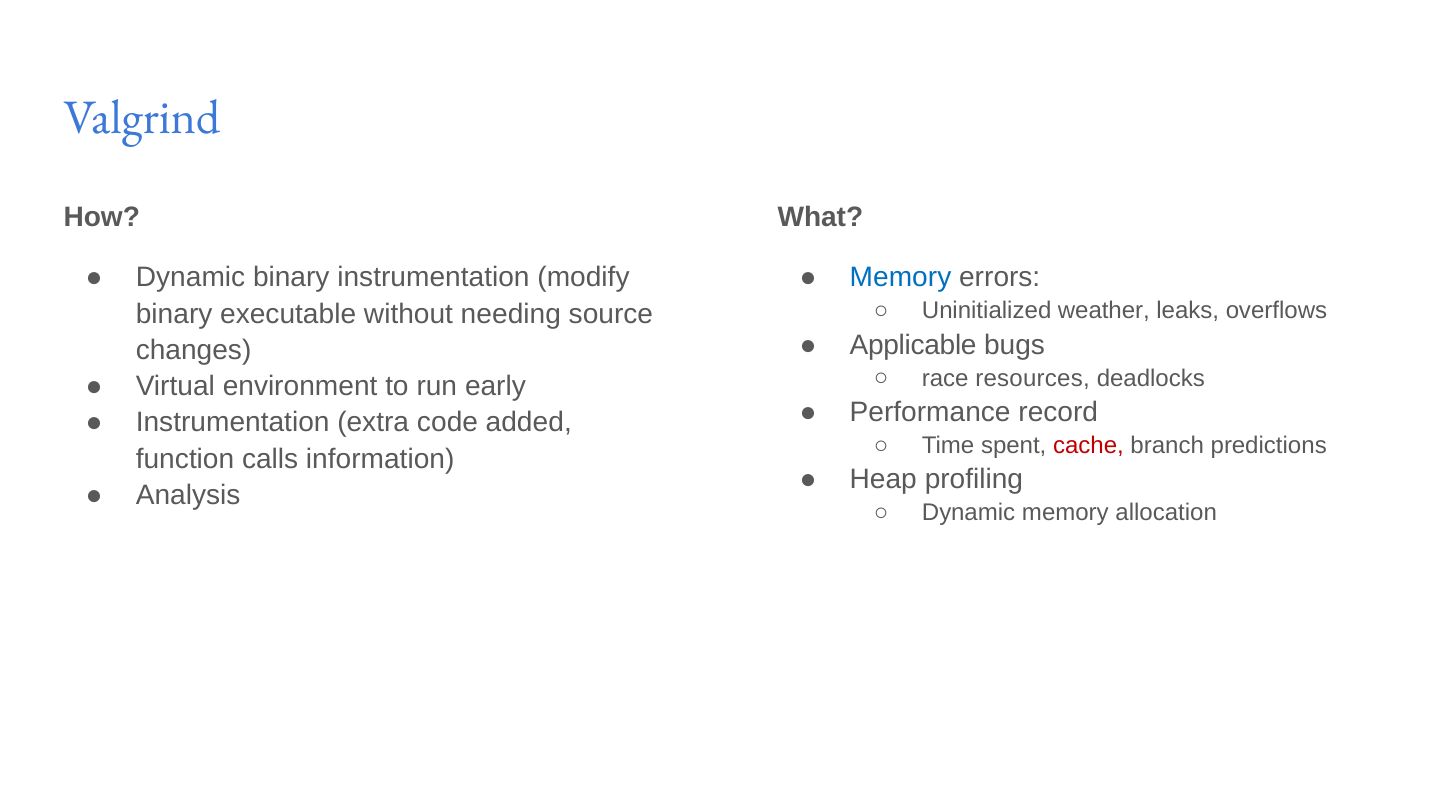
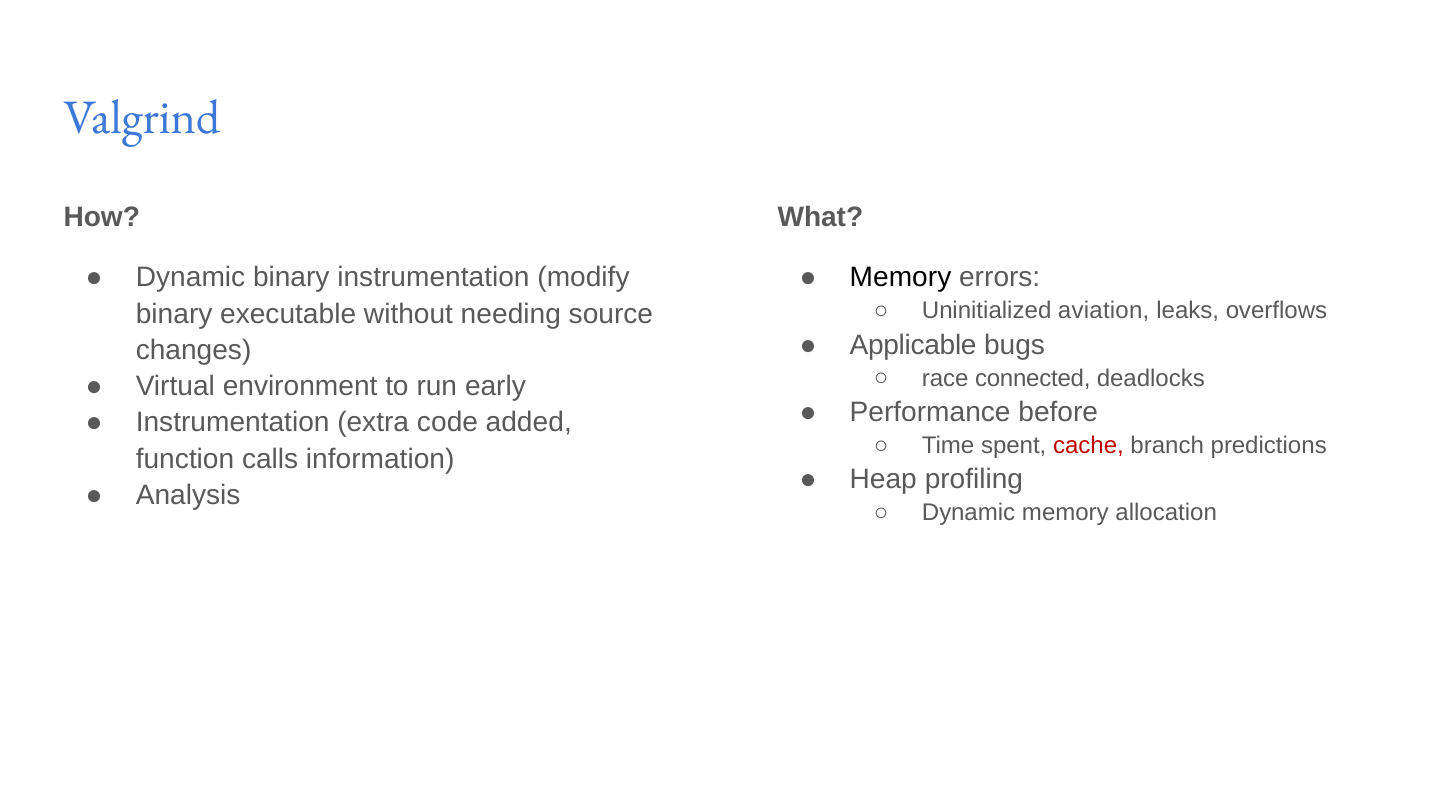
Memory colour: blue -> black (901, 278)
weather: weather -> aviation (1104, 311)
resources: resources -> connected (1033, 378)
record: record -> before (1058, 412)
